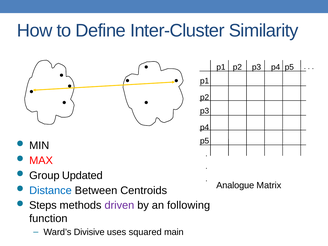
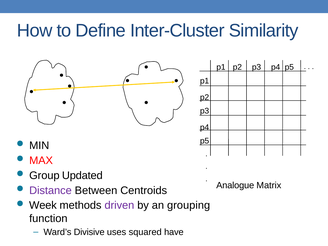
Distance colour: blue -> purple (50, 190)
Steps: Steps -> Week (43, 205)
following: following -> grouping (189, 205)
main: main -> have (174, 232)
